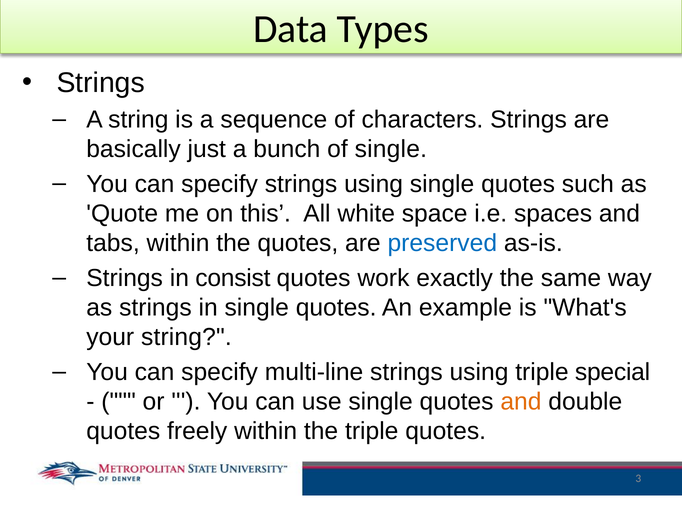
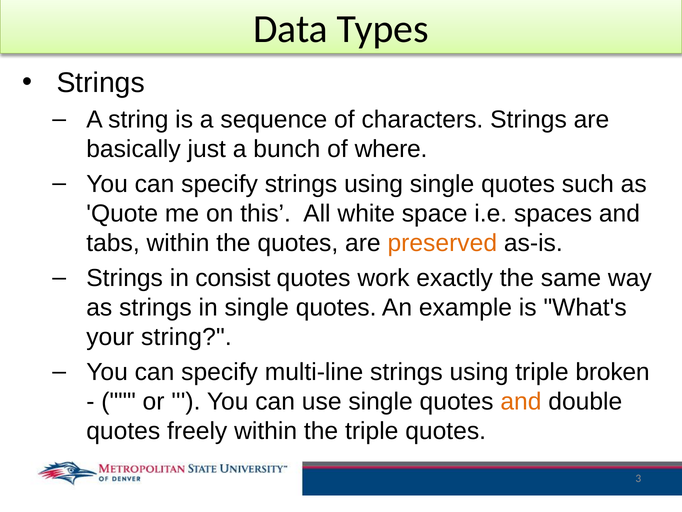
of single: single -> where (391, 149)
preserved colour: blue -> orange (442, 243)
special: special -> broken (613, 372)
